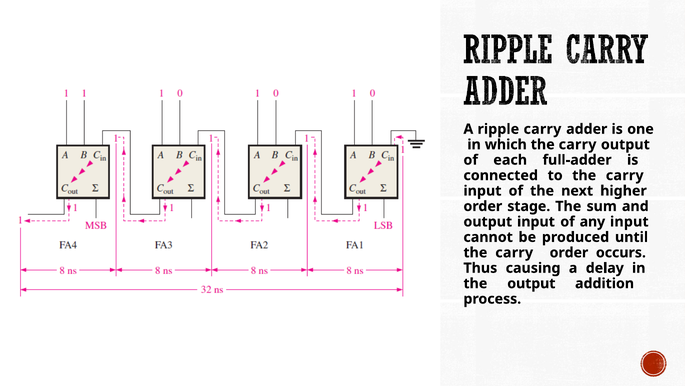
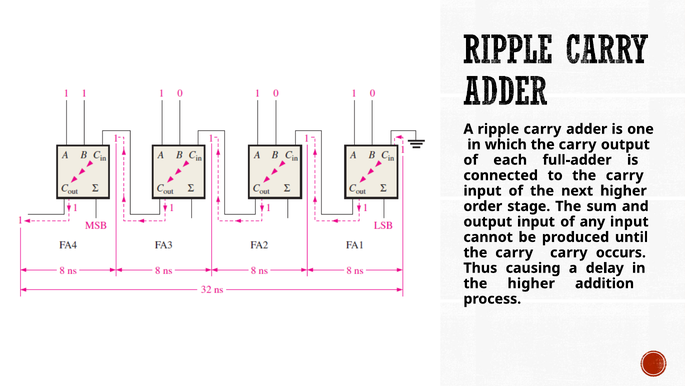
carry order: order -> carry (569, 252)
the output: output -> higher (531, 283)
